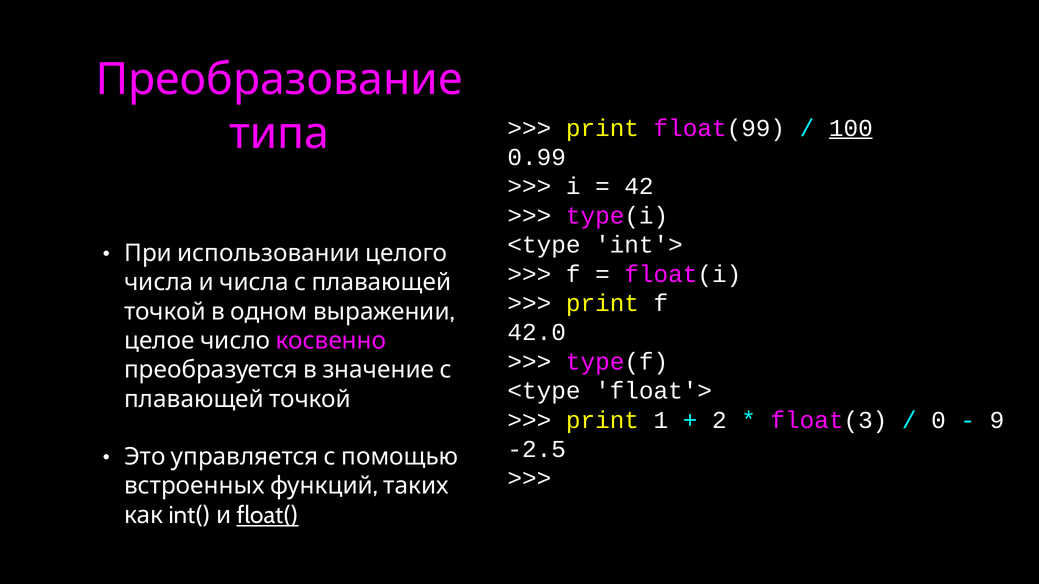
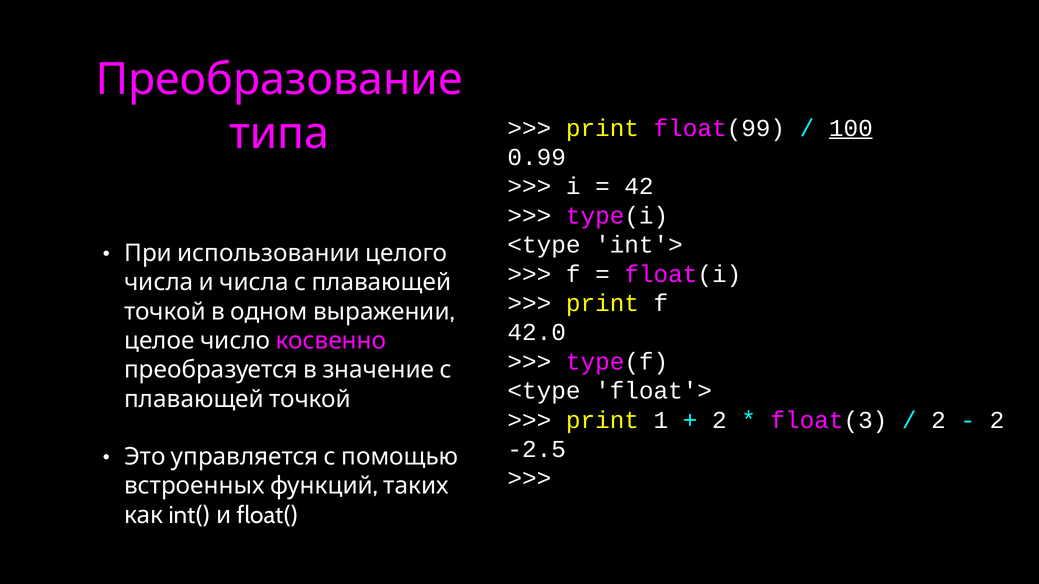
0: 0 -> 2 (939, 420)
9: 9 -> 2 (997, 420)
float( underline: present -> none (268, 516)
